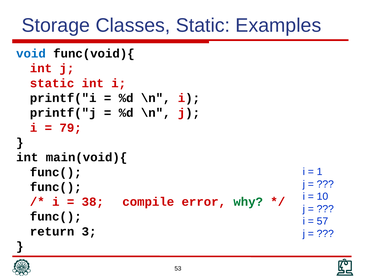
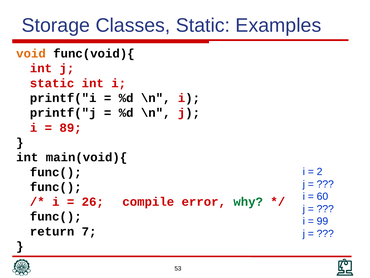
void colour: blue -> orange (31, 53)
79: 79 -> 89 (71, 127)
1: 1 -> 2 (320, 172)
10: 10 -> 60 (322, 196)
38: 38 -> 26 (93, 201)
57: 57 -> 99 (322, 221)
3: 3 -> 7 (89, 231)
